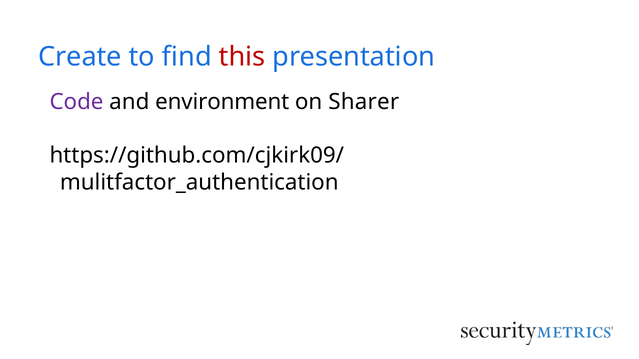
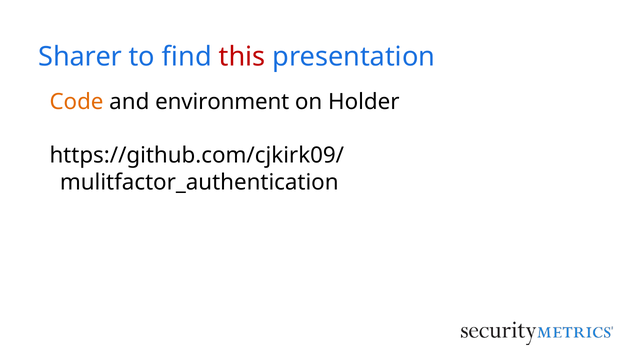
Create: Create -> Sharer (80, 57)
Code colour: purple -> orange (76, 102)
Sharer: Sharer -> Holder (364, 102)
